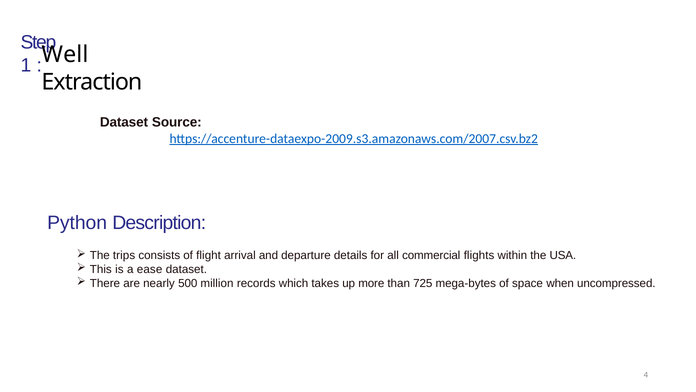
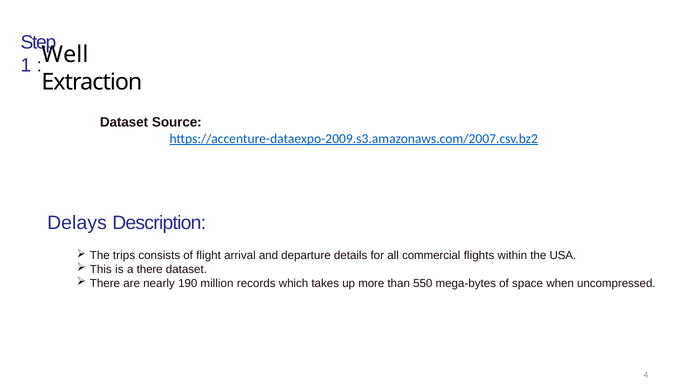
Python: Python -> Delays (77, 223)
a ease: ease -> there (150, 269)
500: 500 -> 190 (188, 283)
725: 725 -> 550 (423, 283)
